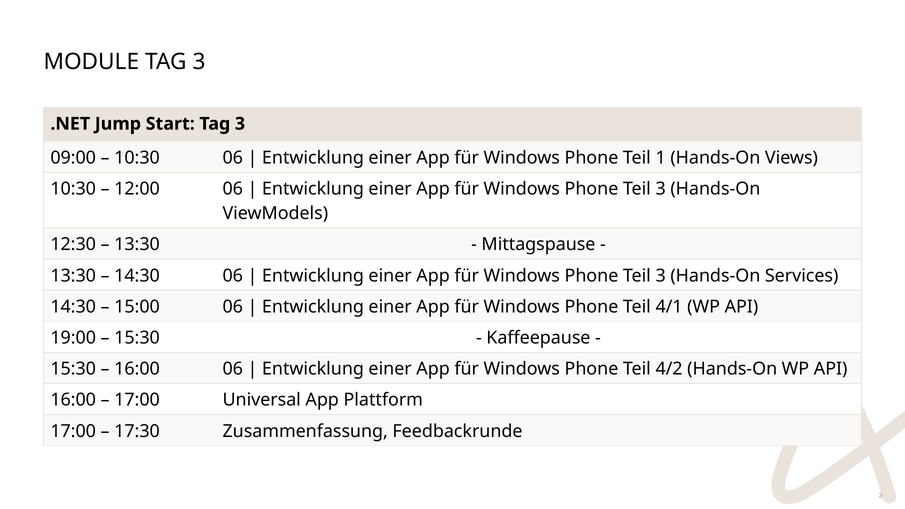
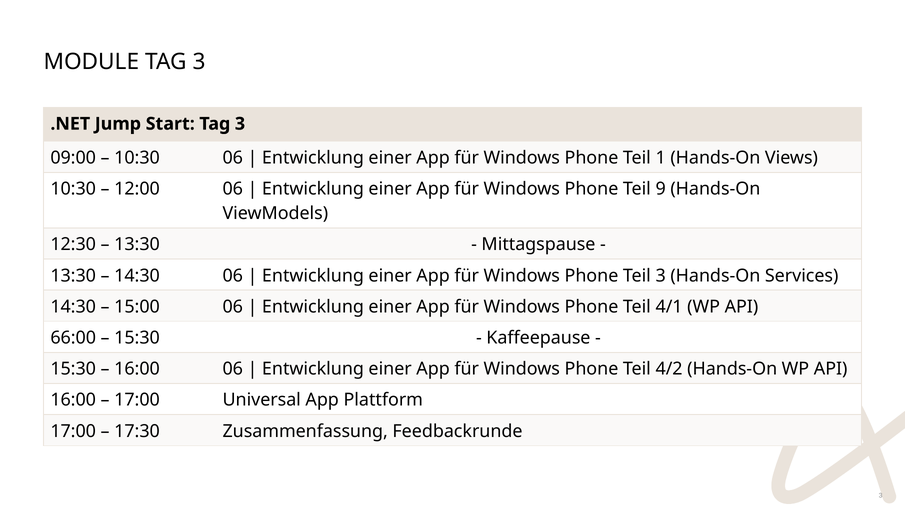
3: 3 -> 9 (661, 189)
19:00: 19:00 -> 66:00 (73, 338)
